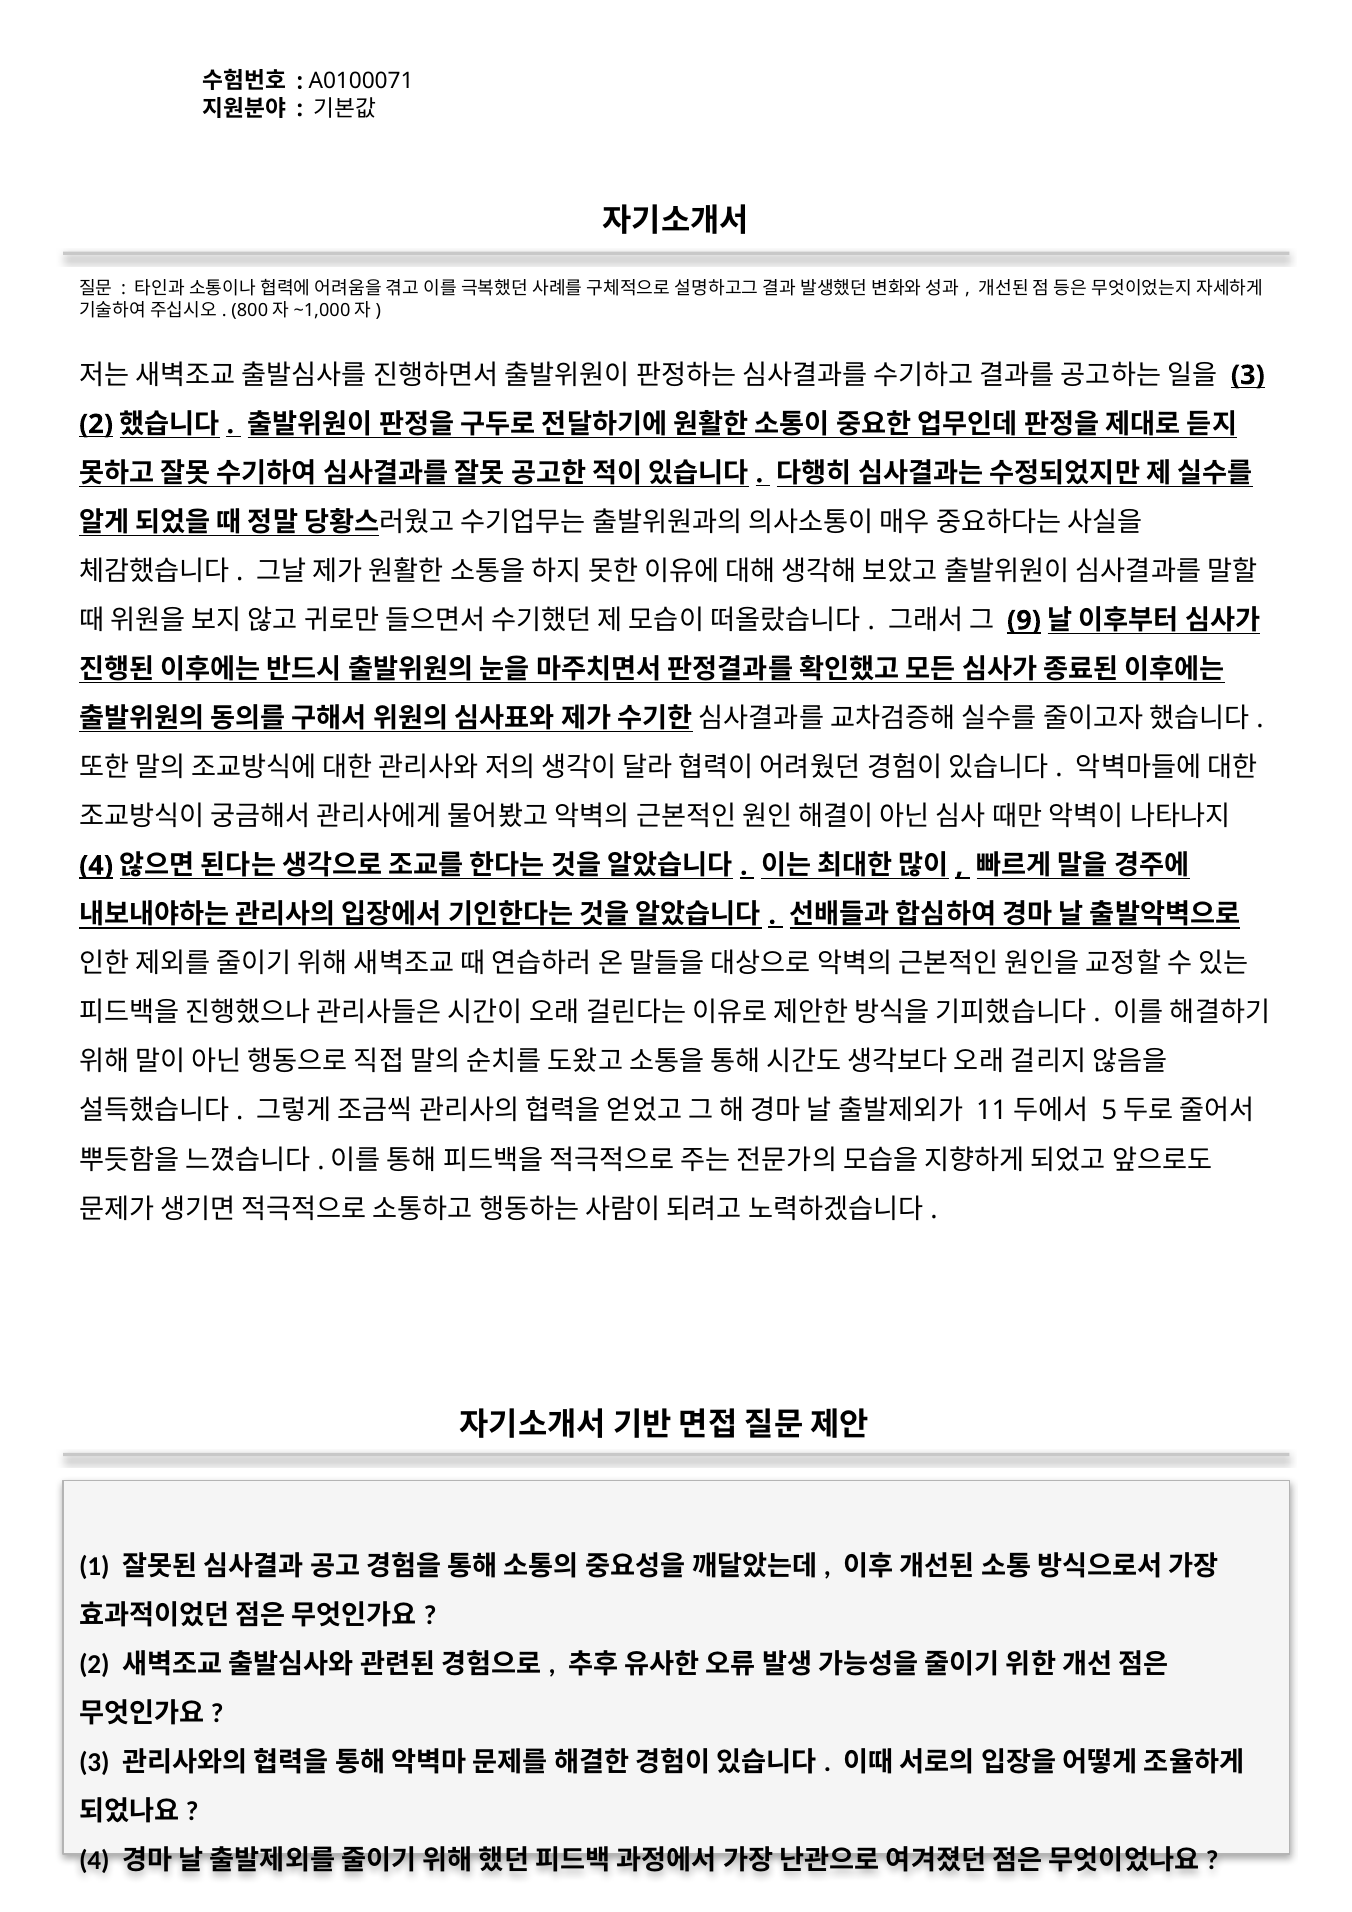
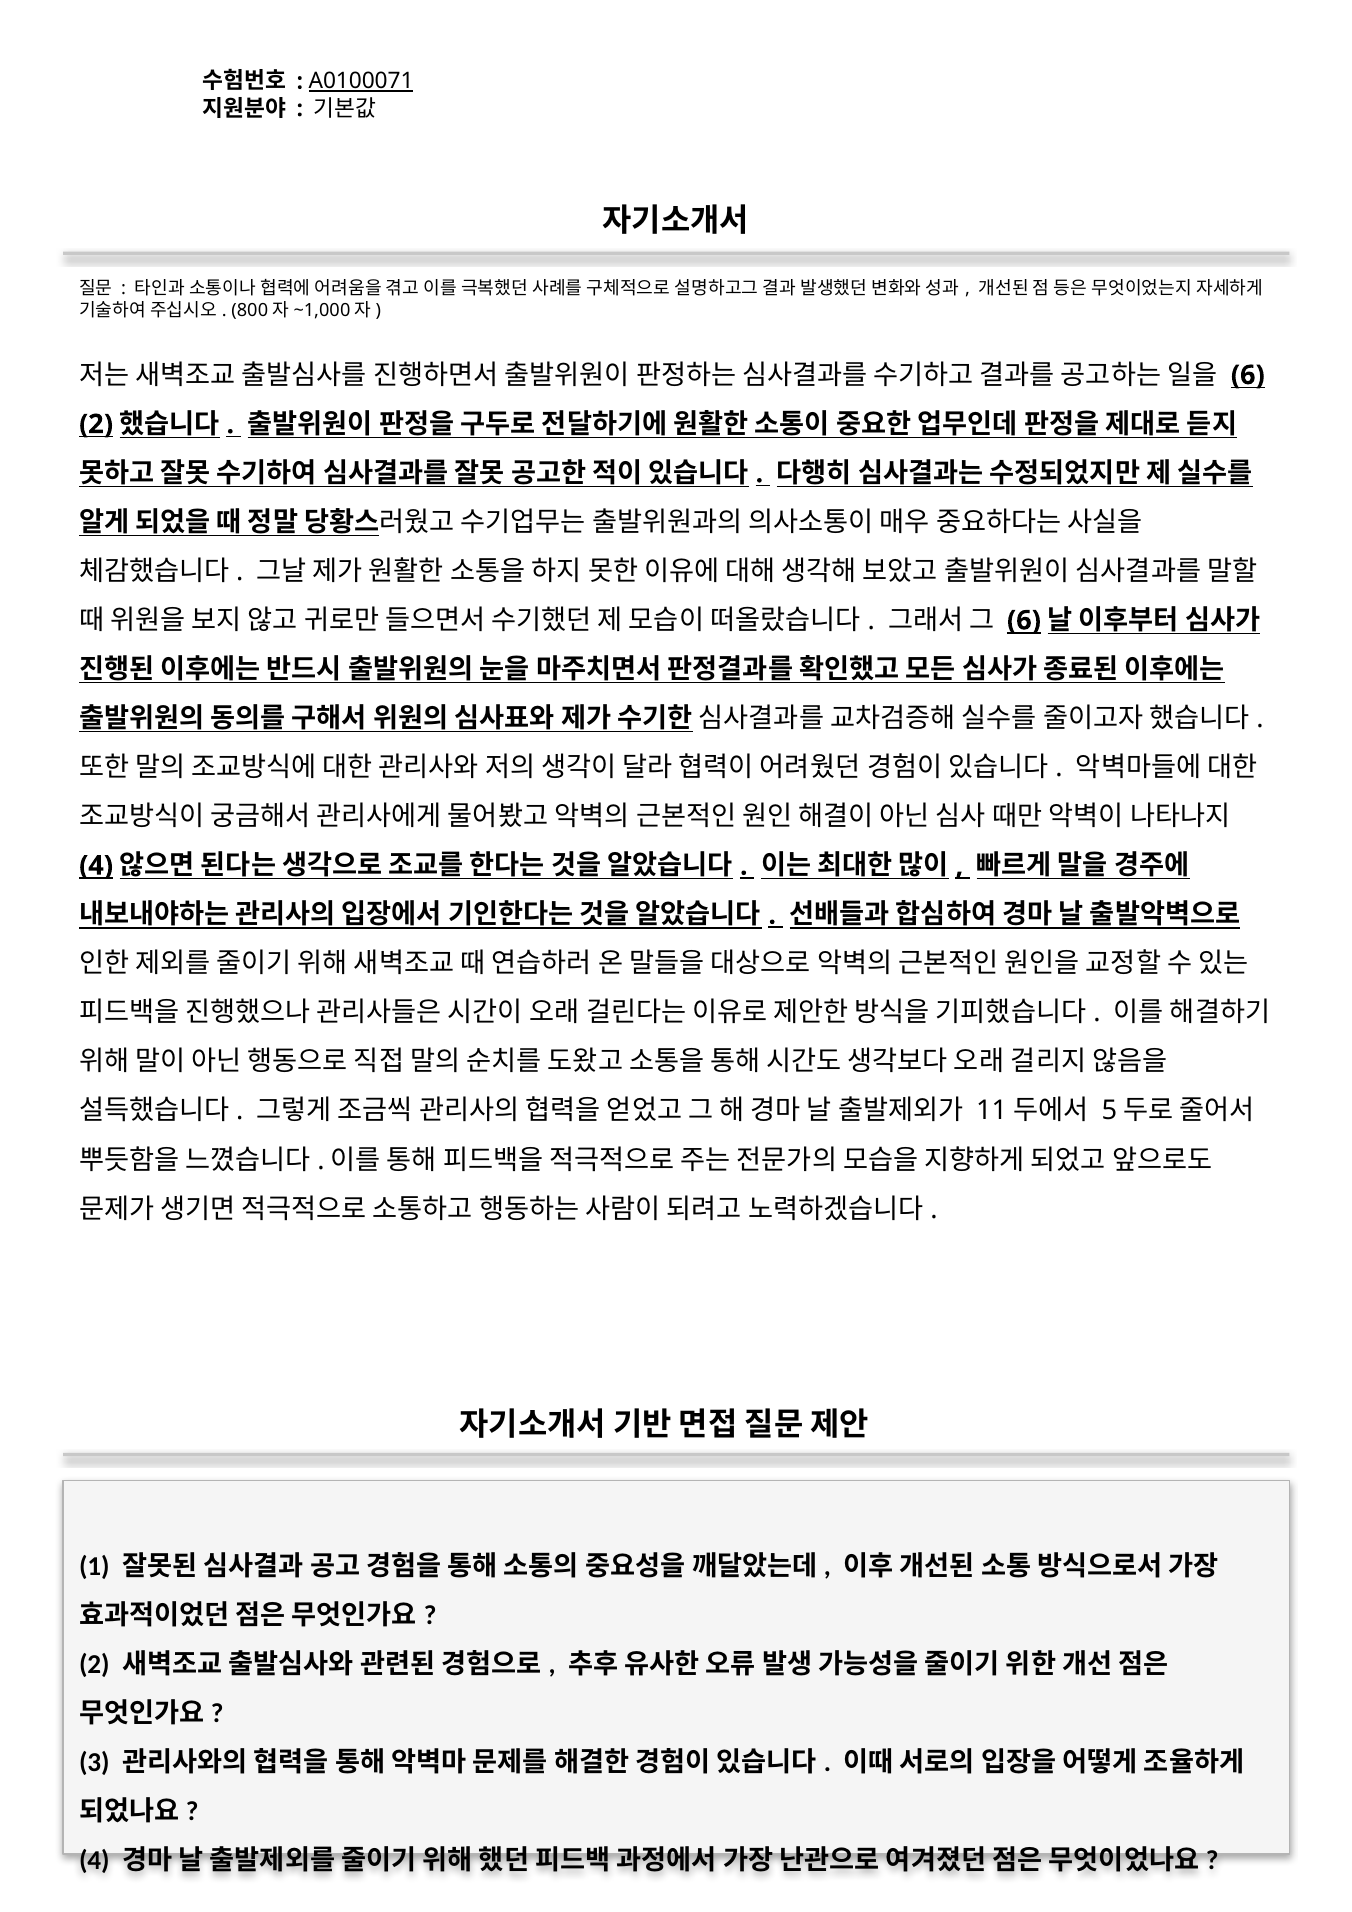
A0100071 underline: none -> present (361, 81)
3: 3 -> 6 (1248, 375)
9: 9 -> 6 (1024, 620)
